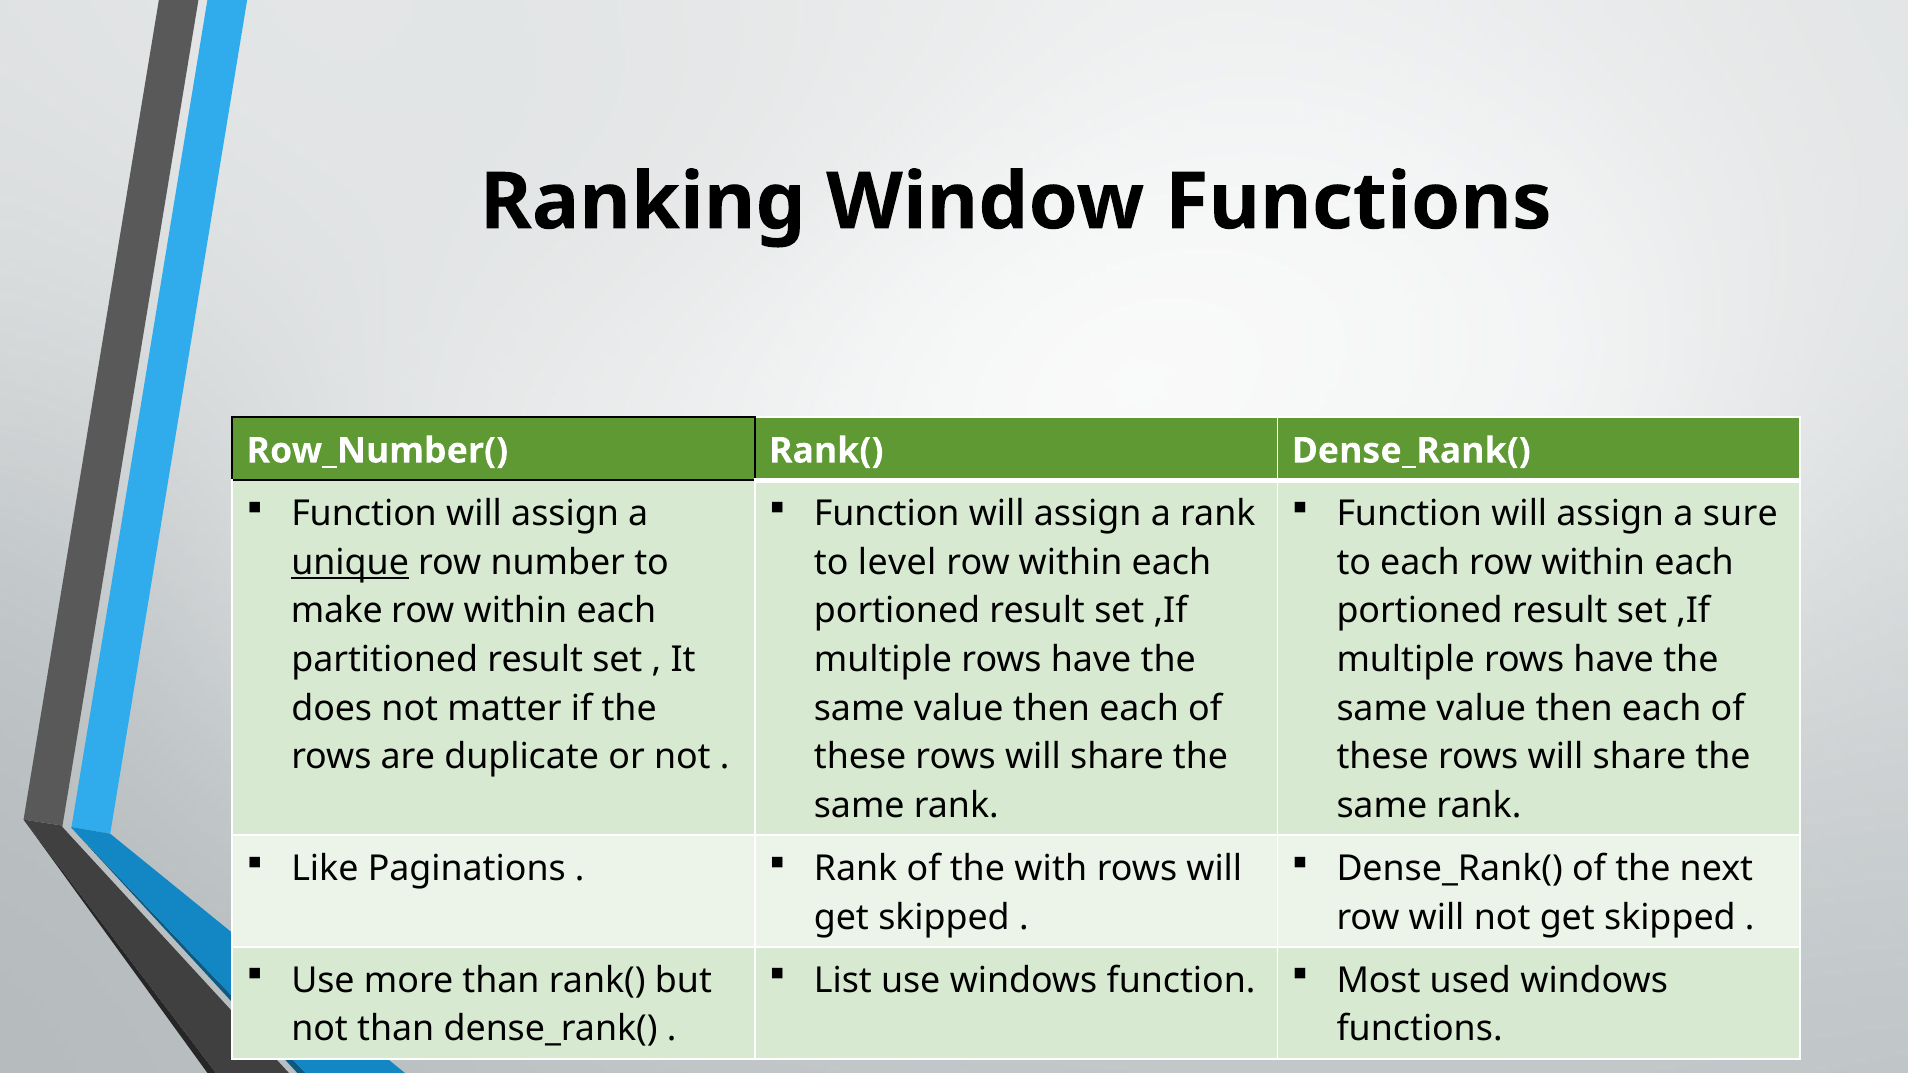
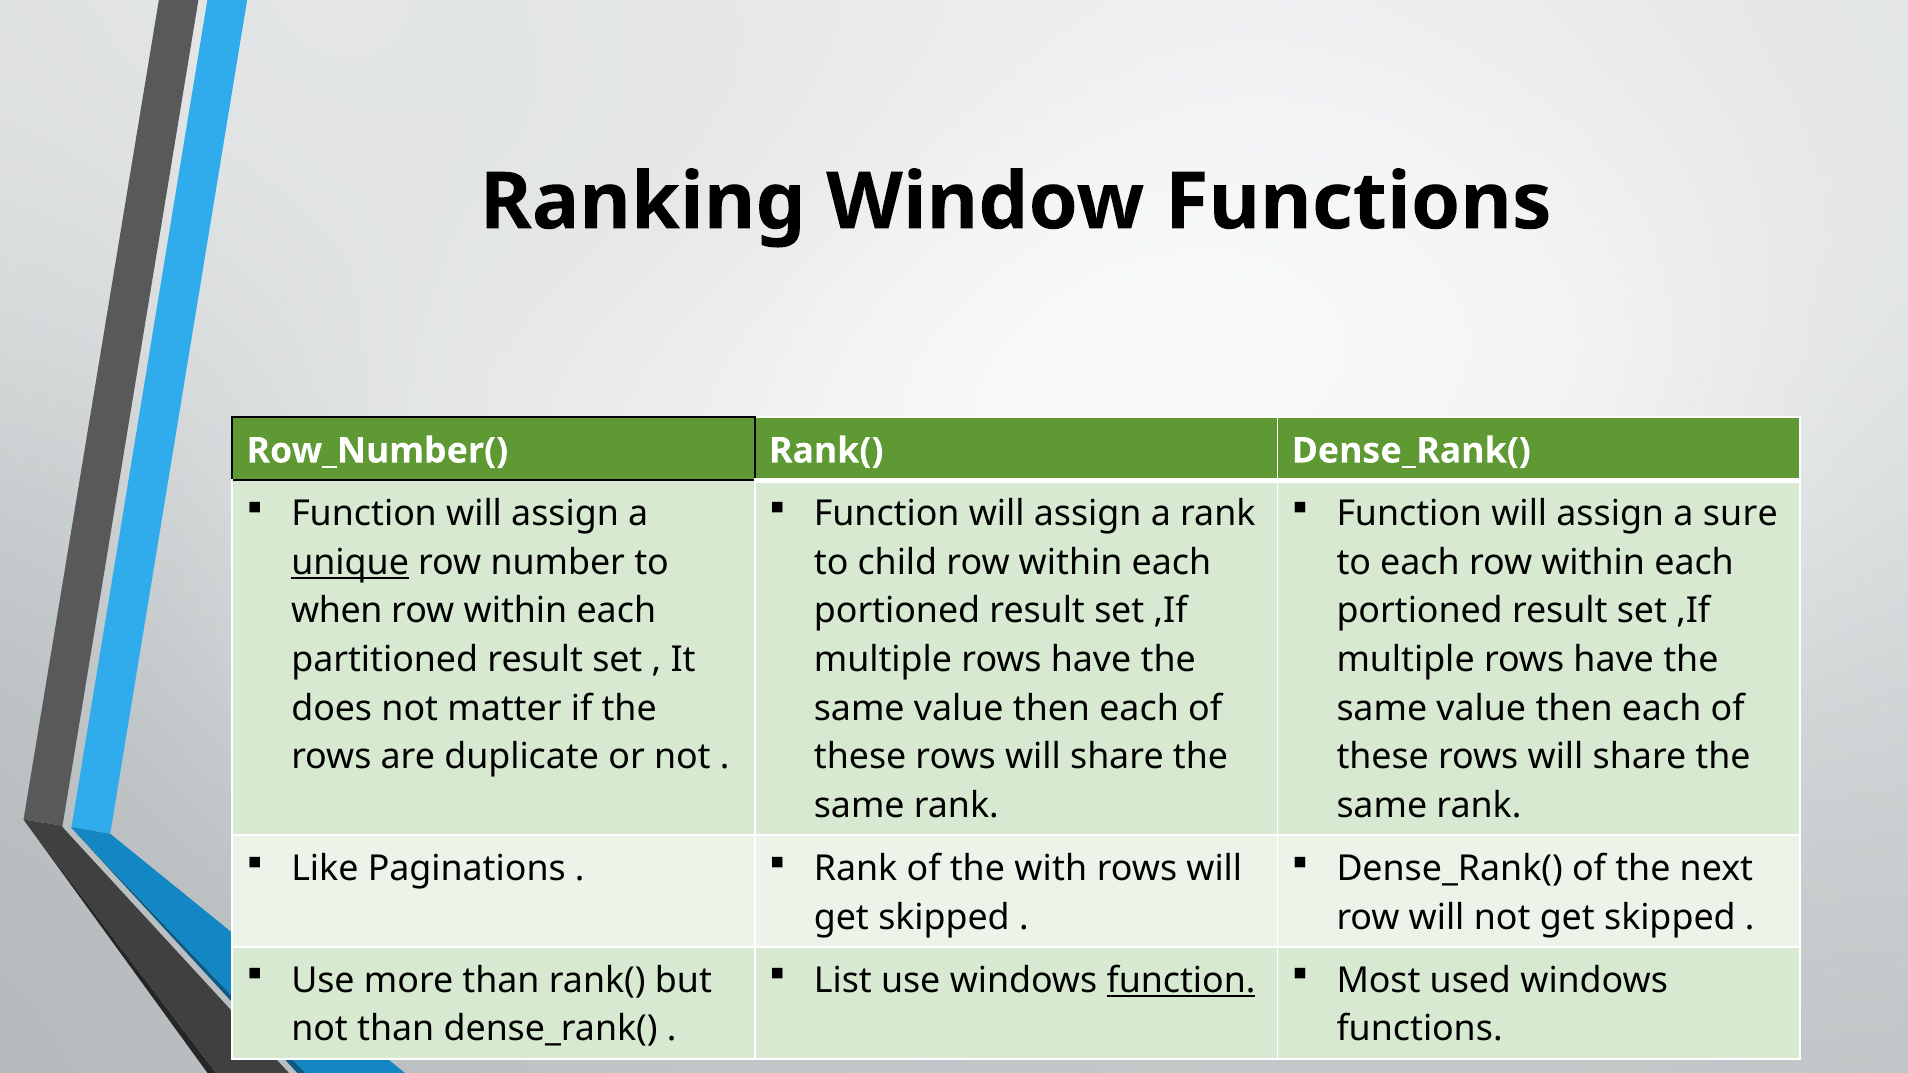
level: level -> child (897, 563)
make: make -> when (337, 611)
function underline: none -> present (1181, 981)
